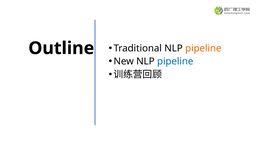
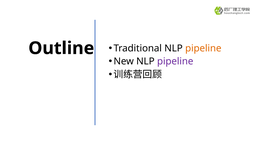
pipeline colour: blue -> purple (175, 61)
